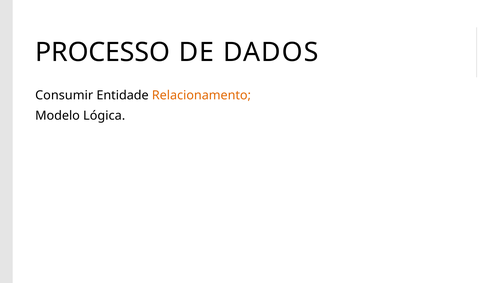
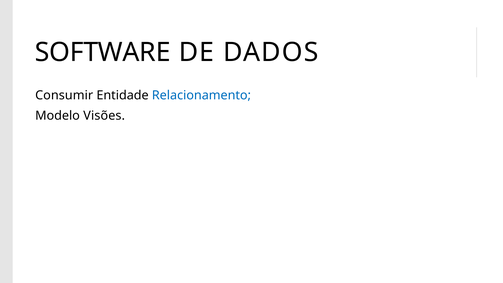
PROCESSO: PROCESSO -> SOFTWARE (103, 52)
Relacionamento colour: orange -> blue (201, 95)
Lógica: Lógica -> Visões (104, 116)
